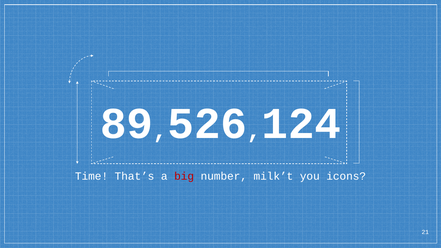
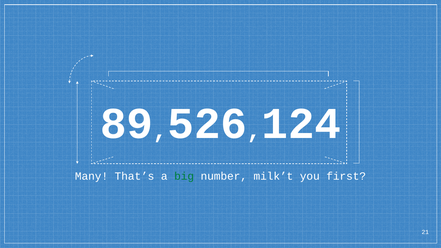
Time: Time -> Many (92, 176)
big colour: red -> green (184, 176)
icons: icons -> first (346, 176)
